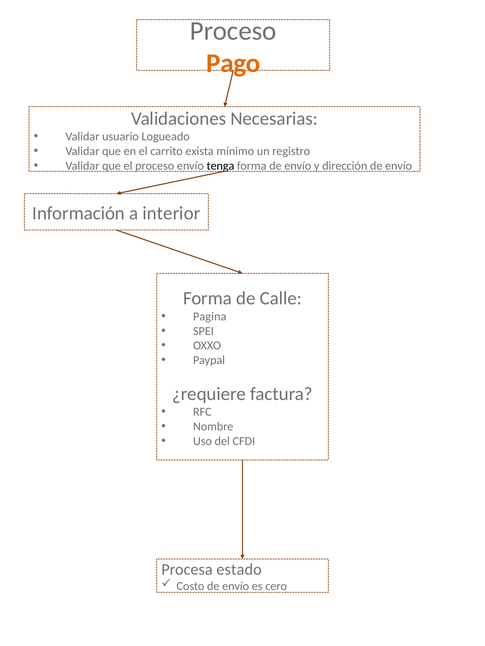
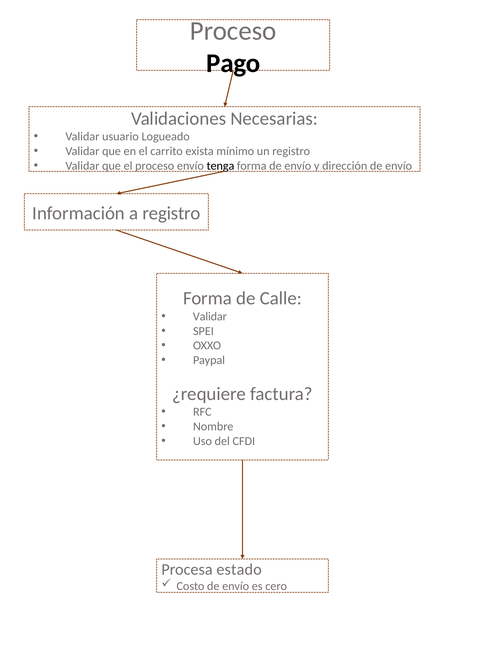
Pago colour: orange -> black (233, 63)
a interior: interior -> registro (172, 213)
Pagina: Pagina -> Validar (210, 317)
